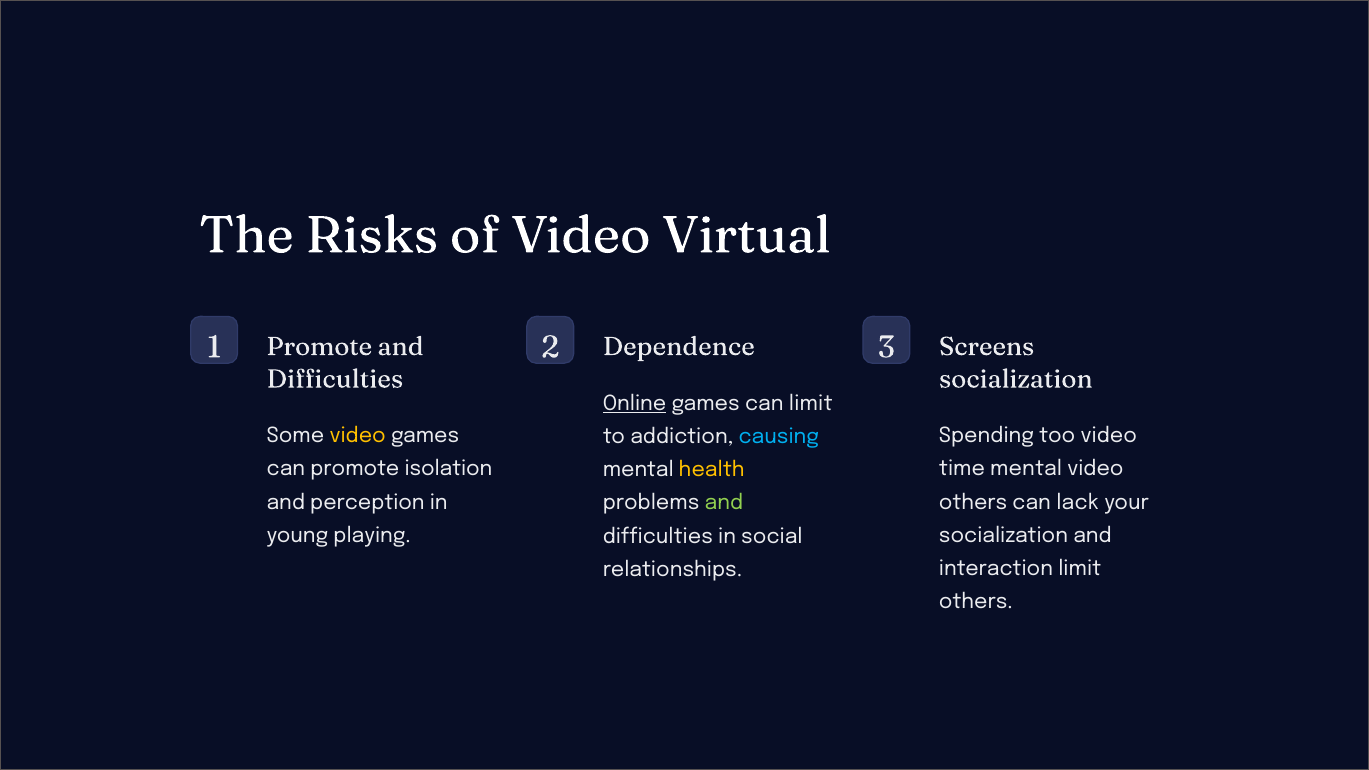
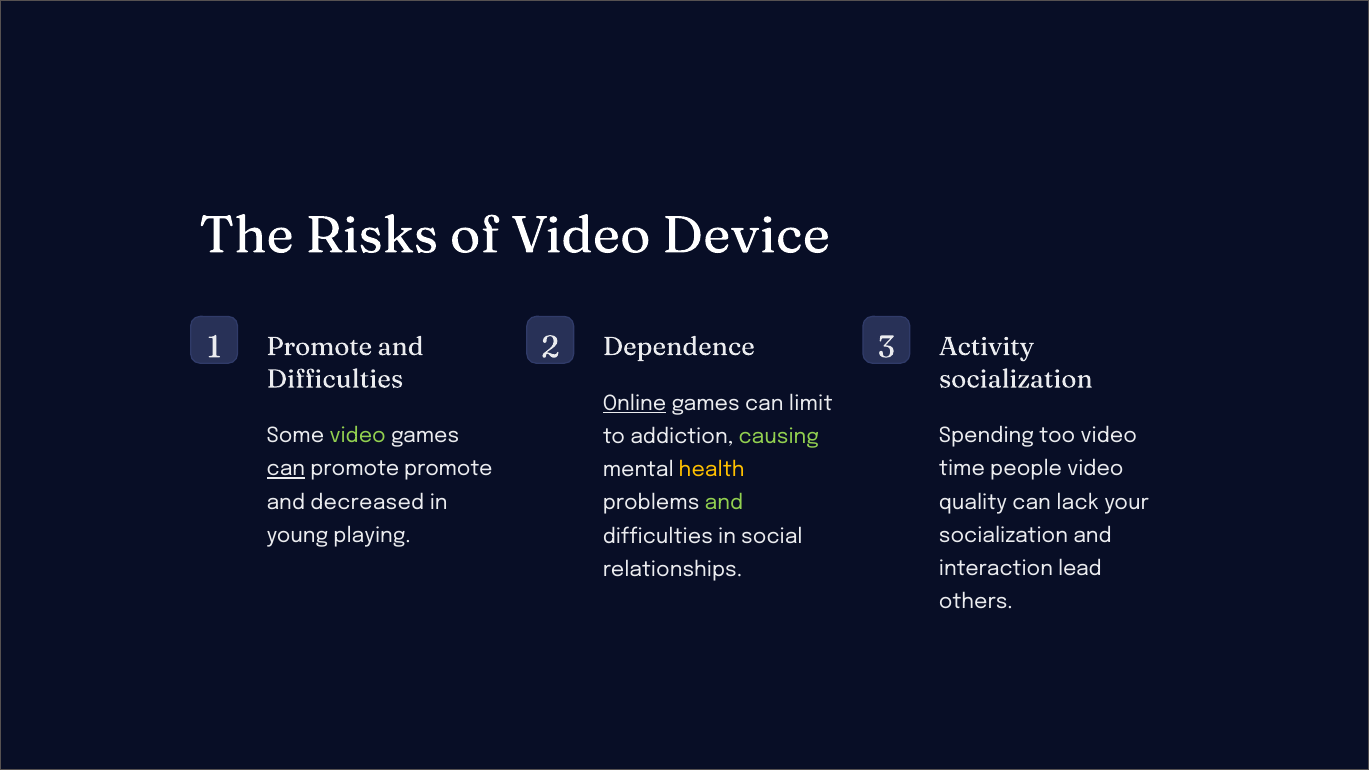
Virtual: Virtual -> Device (746, 235)
Screens: Screens -> Activity (987, 346)
video colour: yellow -> light green (358, 436)
causing colour: light blue -> light green (779, 437)
can underline: none -> present (286, 469)
promote isolation: isolation -> promote (448, 469)
time mental: mental -> people (1026, 469)
perception: perception -> decreased (367, 502)
others: others -> quality (973, 502)
interaction limit: limit -> lead (1080, 569)
